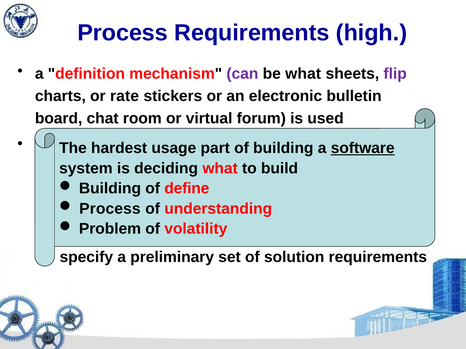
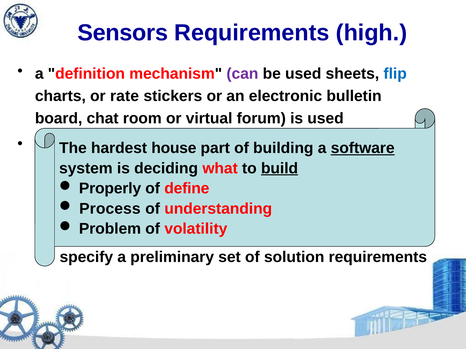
Process: Process -> Sensors (123, 33)
be what: what -> used (303, 74)
flip colour: purple -> blue (395, 74)
usage: usage -> house (174, 148)
build underline: none -> present (280, 169)
Building: Building -> Properly (110, 189)
